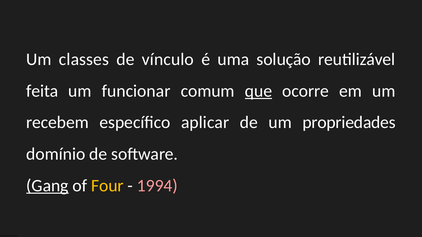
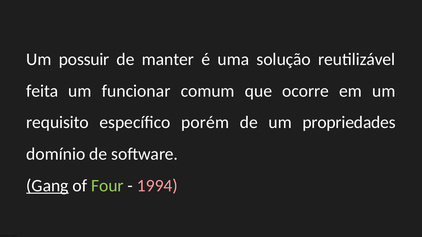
classes: classes -> possuir (84, 59)
vínculo: vínculo -> manter (168, 59)
que underline: present -> none (258, 91)
recebem: recebem -> requisito (58, 123)
aplicar: aplicar -> porém (205, 123)
Four colour: yellow -> light green (107, 186)
